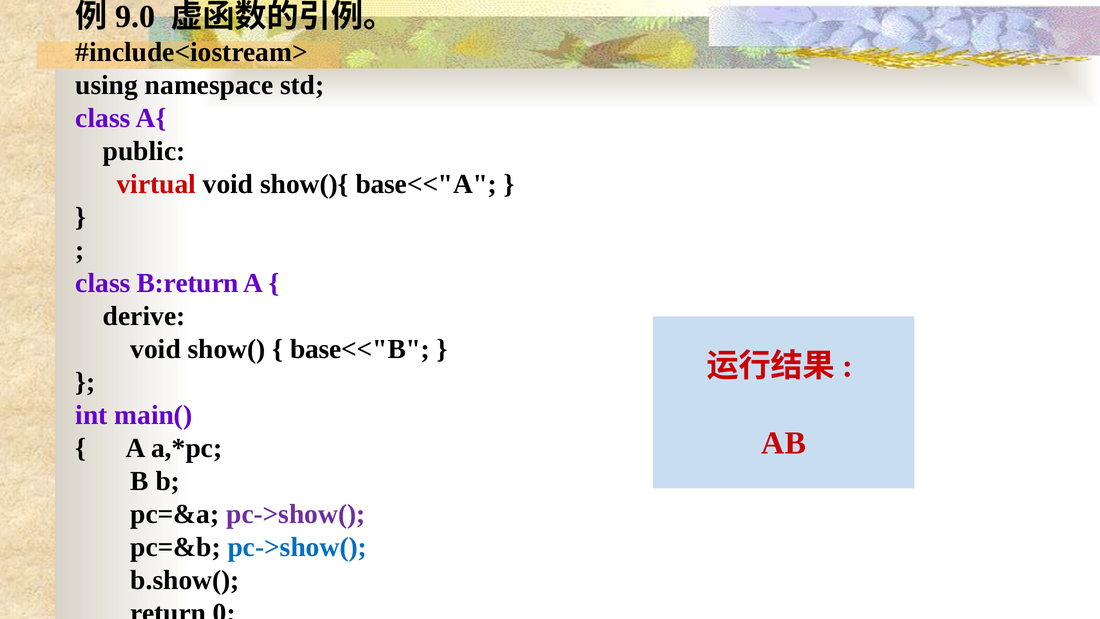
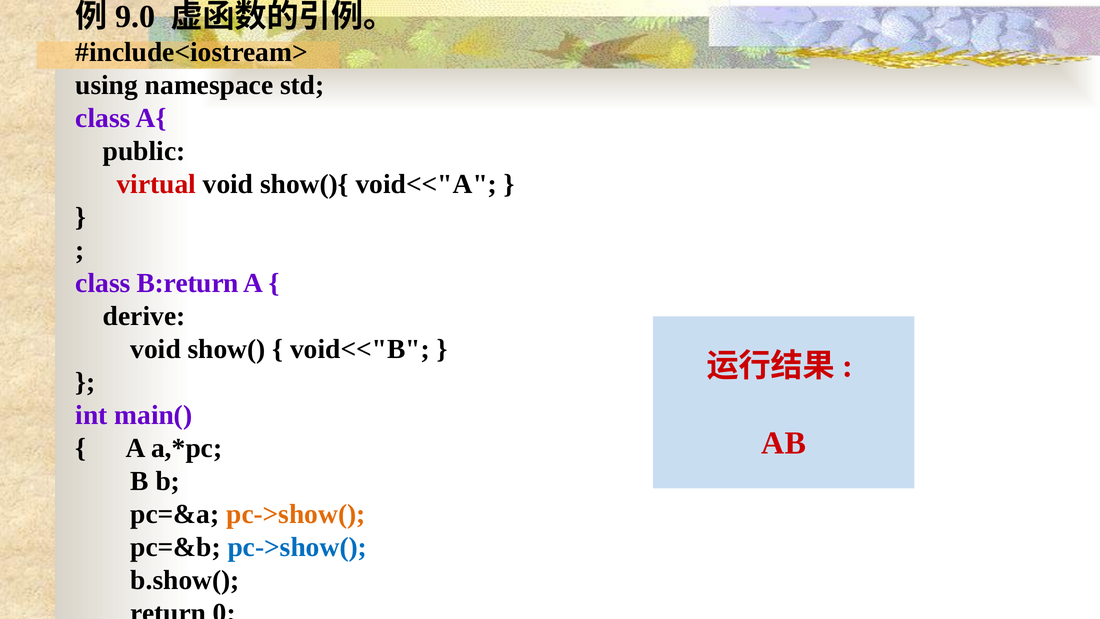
base<<"A: base<<"A -> void<<"A (426, 184)
base<<"B: base<<"B -> void<<"B (360, 349)
pc->show( colour: purple -> orange (296, 514)
